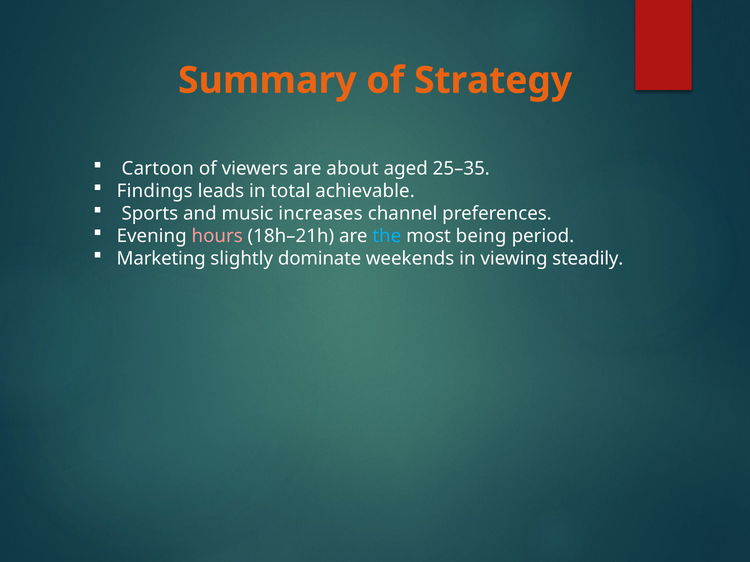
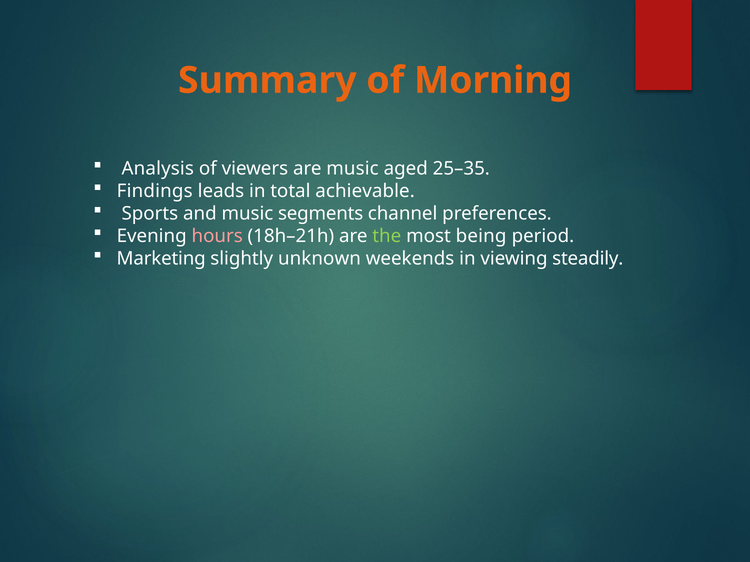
Strategy: Strategy -> Morning (493, 81)
Cartoon: Cartoon -> Analysis (158, 169)
are about: about -> music (353, 169)
increases: increases -> segments (321, 214)
the colour: light blue -> light green (387, 236)
dominate: dominate -> unknown (319, 259)
